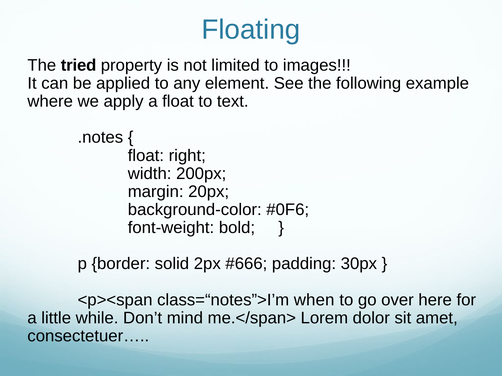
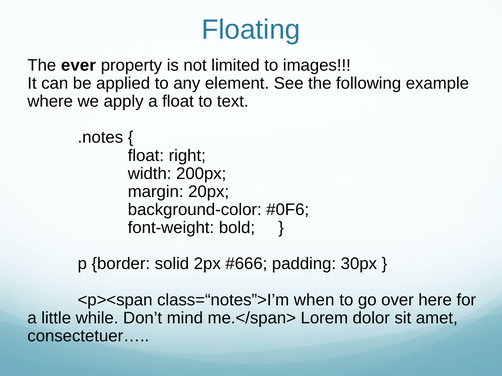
tried: tried -> ever (78, 65)
